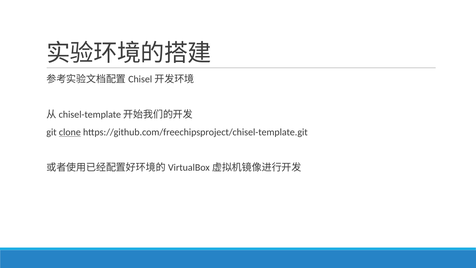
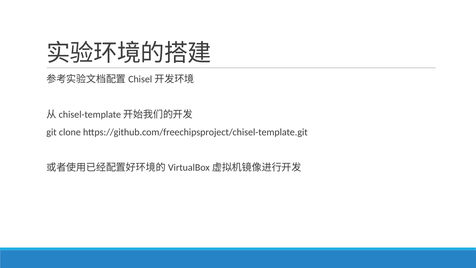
clone underline: present -> none (70, 132)
